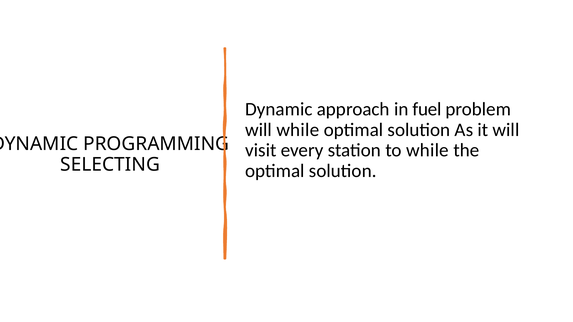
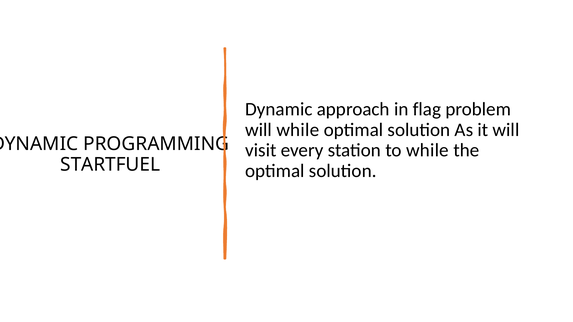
fuel: fuel -> flag (427, 109)
SELECTING: SELECTING -> STARTFUEL (110, 165)
